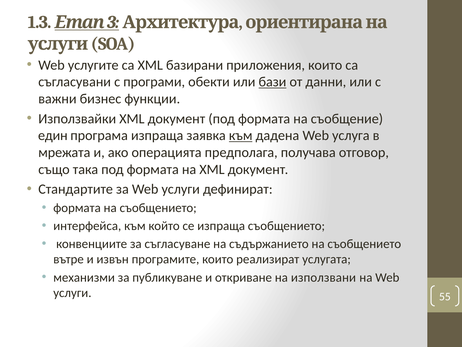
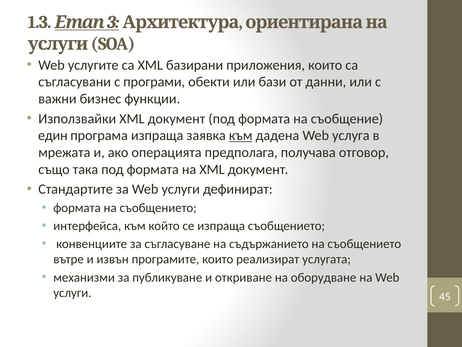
бази underline: present -> none (272, 82)
използвани: използвани -> оборудване (324, 277)
55: 55 -> 45 (445, 296)
